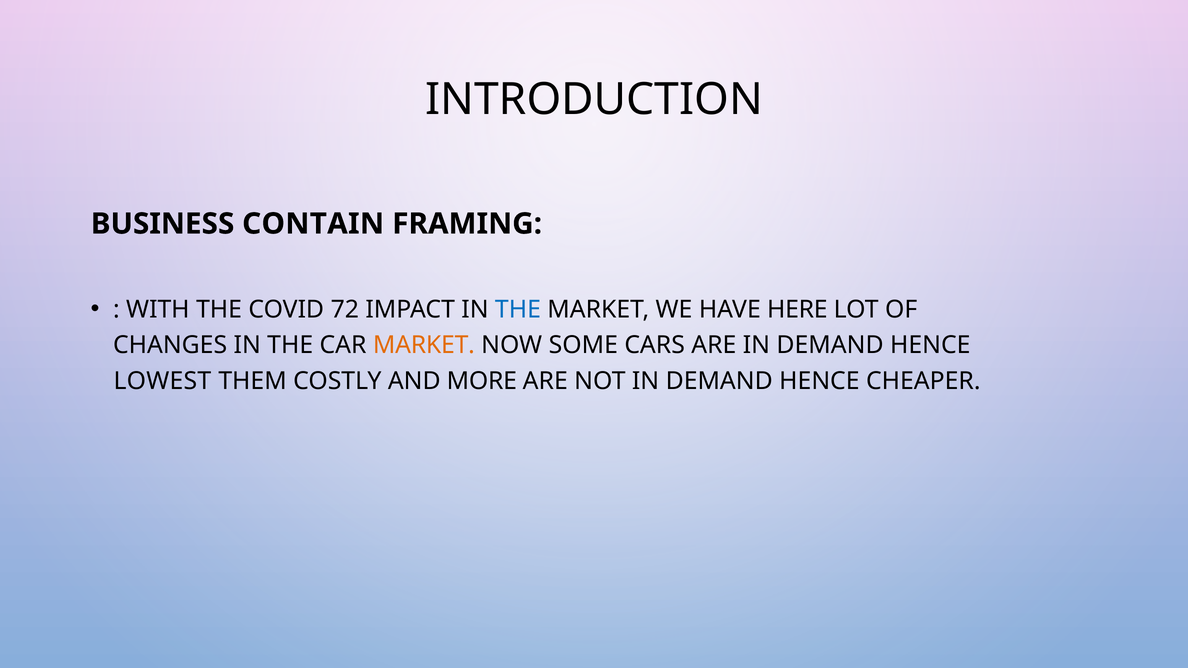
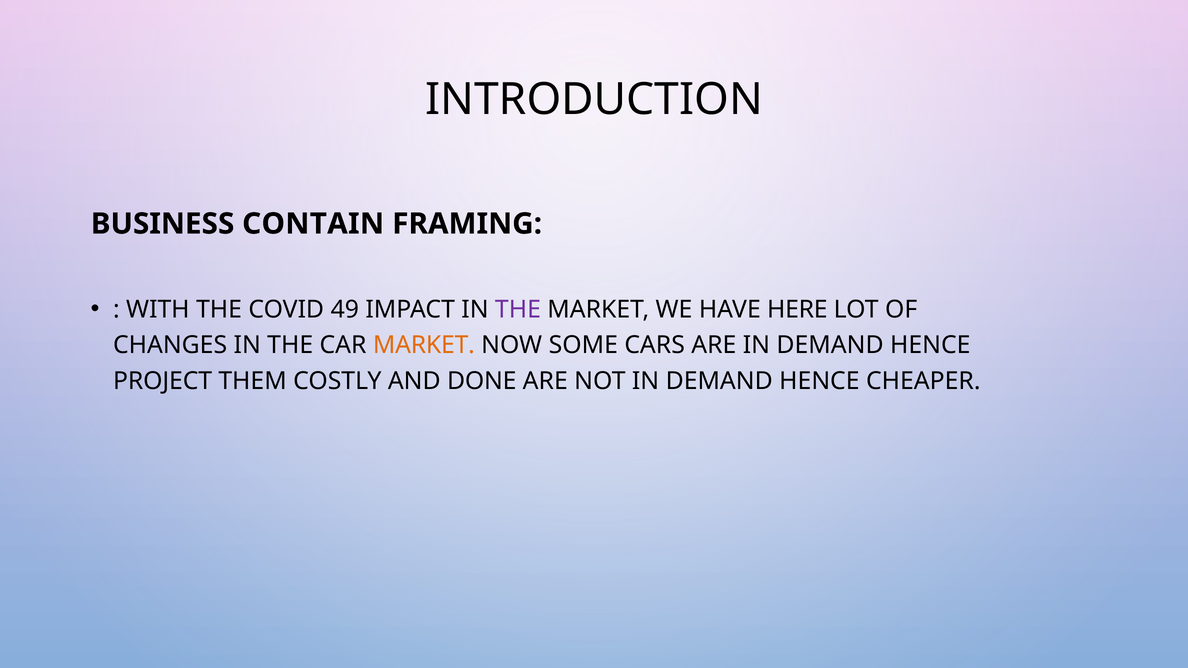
72: 72 -> 49 (345, 310)
THE colour: blue -> purple (518, 310)
LOWEST: LOWEST -> PROJECT (163, 381)
MORE: MORE -> DONE (482, 381)
